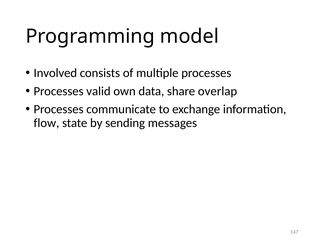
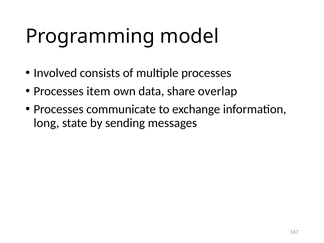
valid: valid -> item (98, 91)
flow: flow -> long (46, 123)
